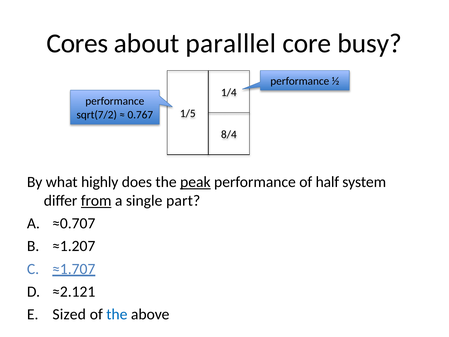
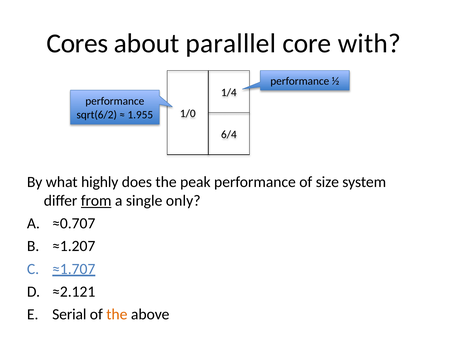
busy: busy -> with (369, 43)
1/5: 1/5 -> 1/0 (188, 113)
sqrt(7/2: sqrt(7/2 -> sqrt(6/2 (97, 115)
0.767: 0.767 -> 1.955 (140, 115)
8/4: 8/4 -> 6/4 (229, 134)
peak underline: present -> none (195, 182)
half: half -> size (327, 182)
part: part -> only (183, 201)
Sized: Sized -> Serial (69, 314)
the colour: blue -> orange (117, 314)
